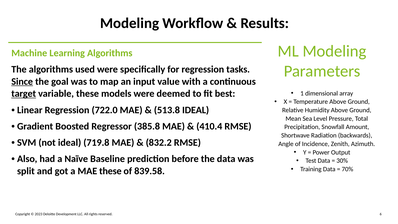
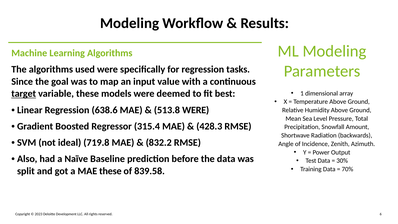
Since underline: present -> none (22, 81)
722.0: 722.0 -> 638.6 (105, 110)
513.8 IDEAL: IDEAL -> WERE (196, 110)
385.8: 385.8 -> 315.4 (147, 126)
410.4: 410.4 -> 428.3 (209, 126)
